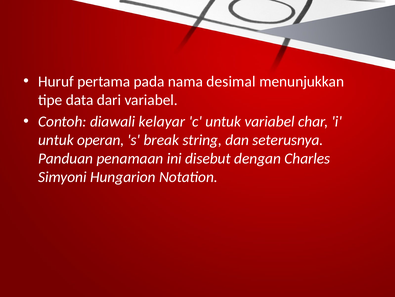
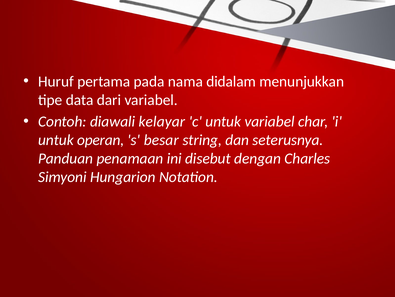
desimal: desimal -> didalam (231, 81)
break: break -> besar (161, 140)
